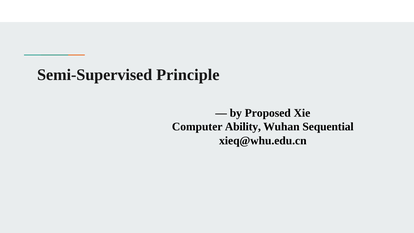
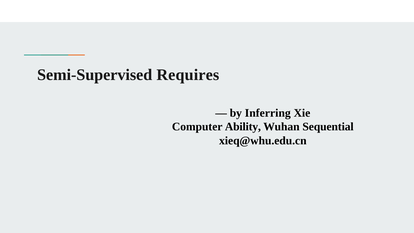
Principle: Principle -> Requires (188, 75)
Proposed: Proposed -> Inferring (268, 113)
